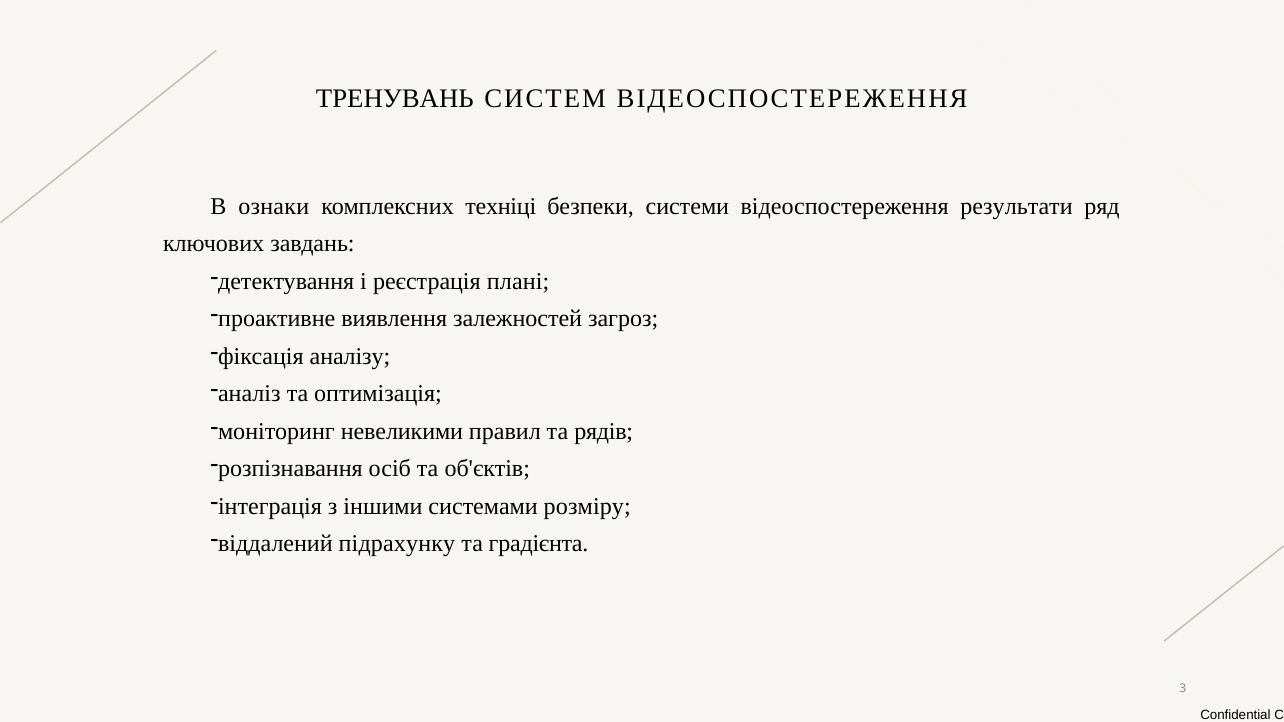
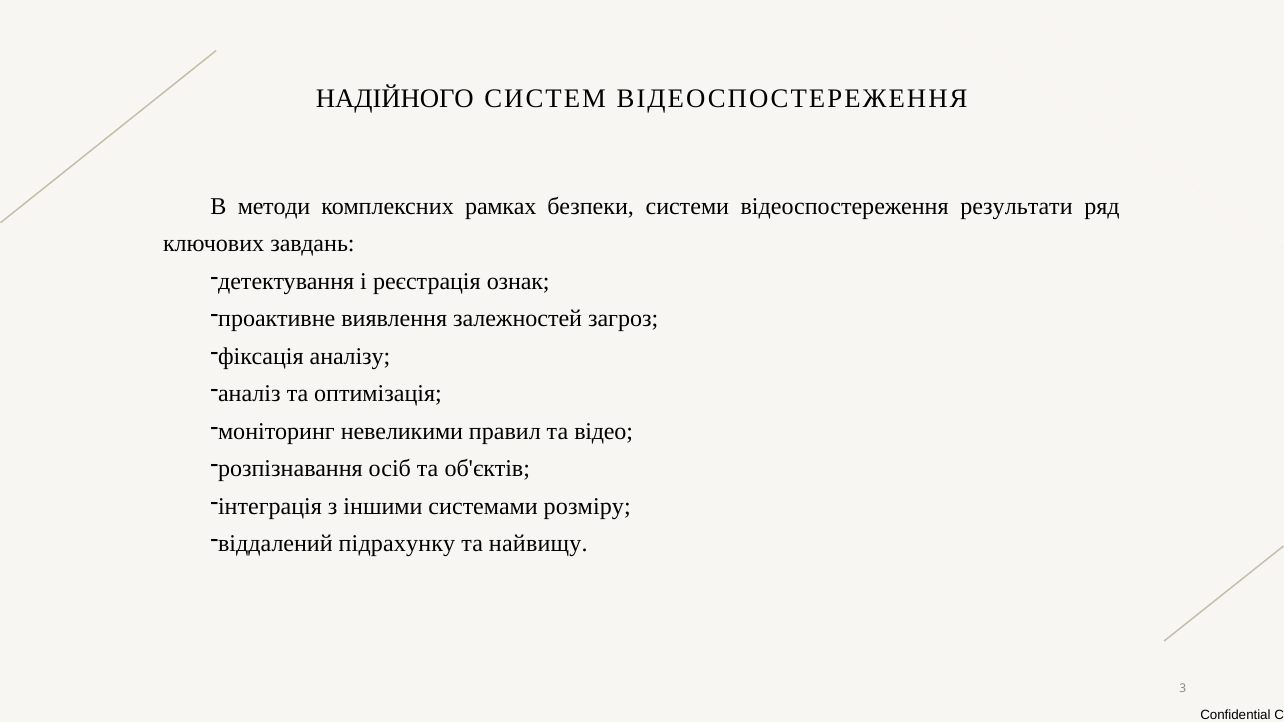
ТРЕНУВАНЬ: ТРЕНУВАНЬ -> НАДІЙНОГО (395, 99)
ознаки: ознаки -> методи (274, 206)
техніці: техніці -> рамках (501, 206)
плані: плані -> ознак (518, 281)
рядів: рядів -> відео (604, 431)
градієнта: градієнта -> найвищу (538, 544)
